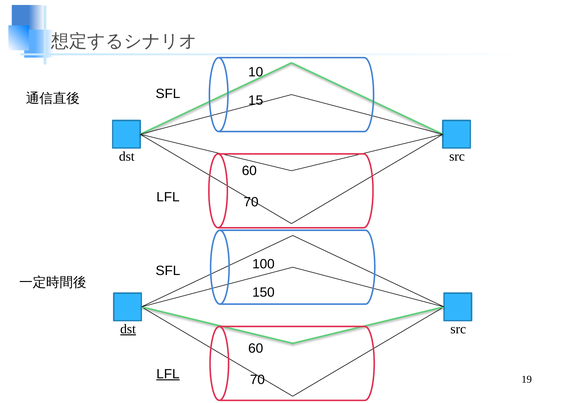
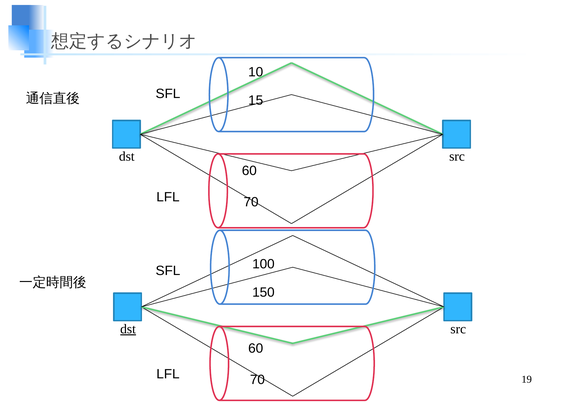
LFL underline: present -> none (168, 375)
